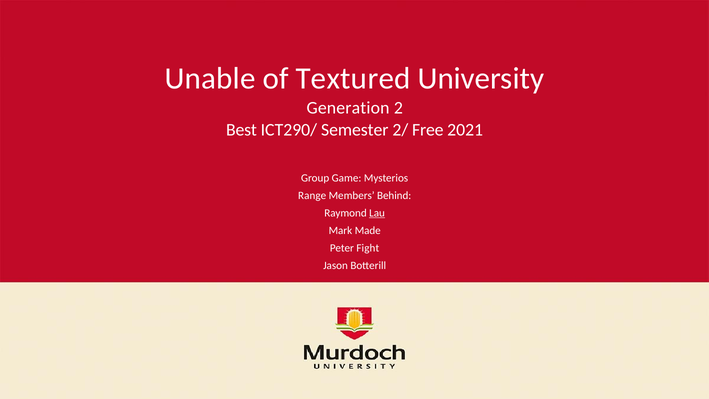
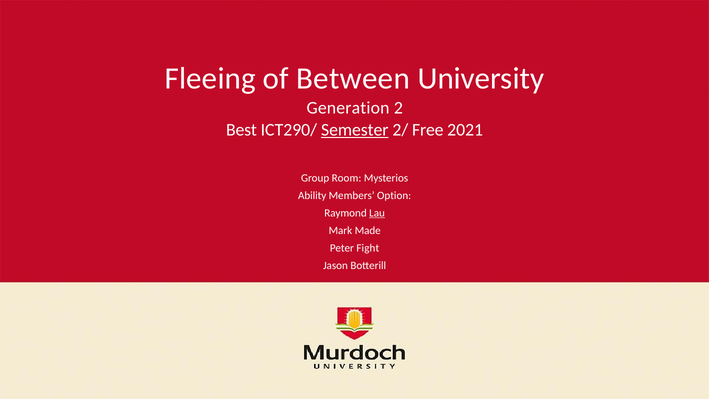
Unable: Unable -> Fleeing (210, 78)
Textured: Textured -> Between (353, 78)
Semester underline: none -> present (355, 130)
Game: Game -> Room (347, 178)
Range: Range -> Ability (312, 195)
Behind: Behind -> Option (394, 195)
